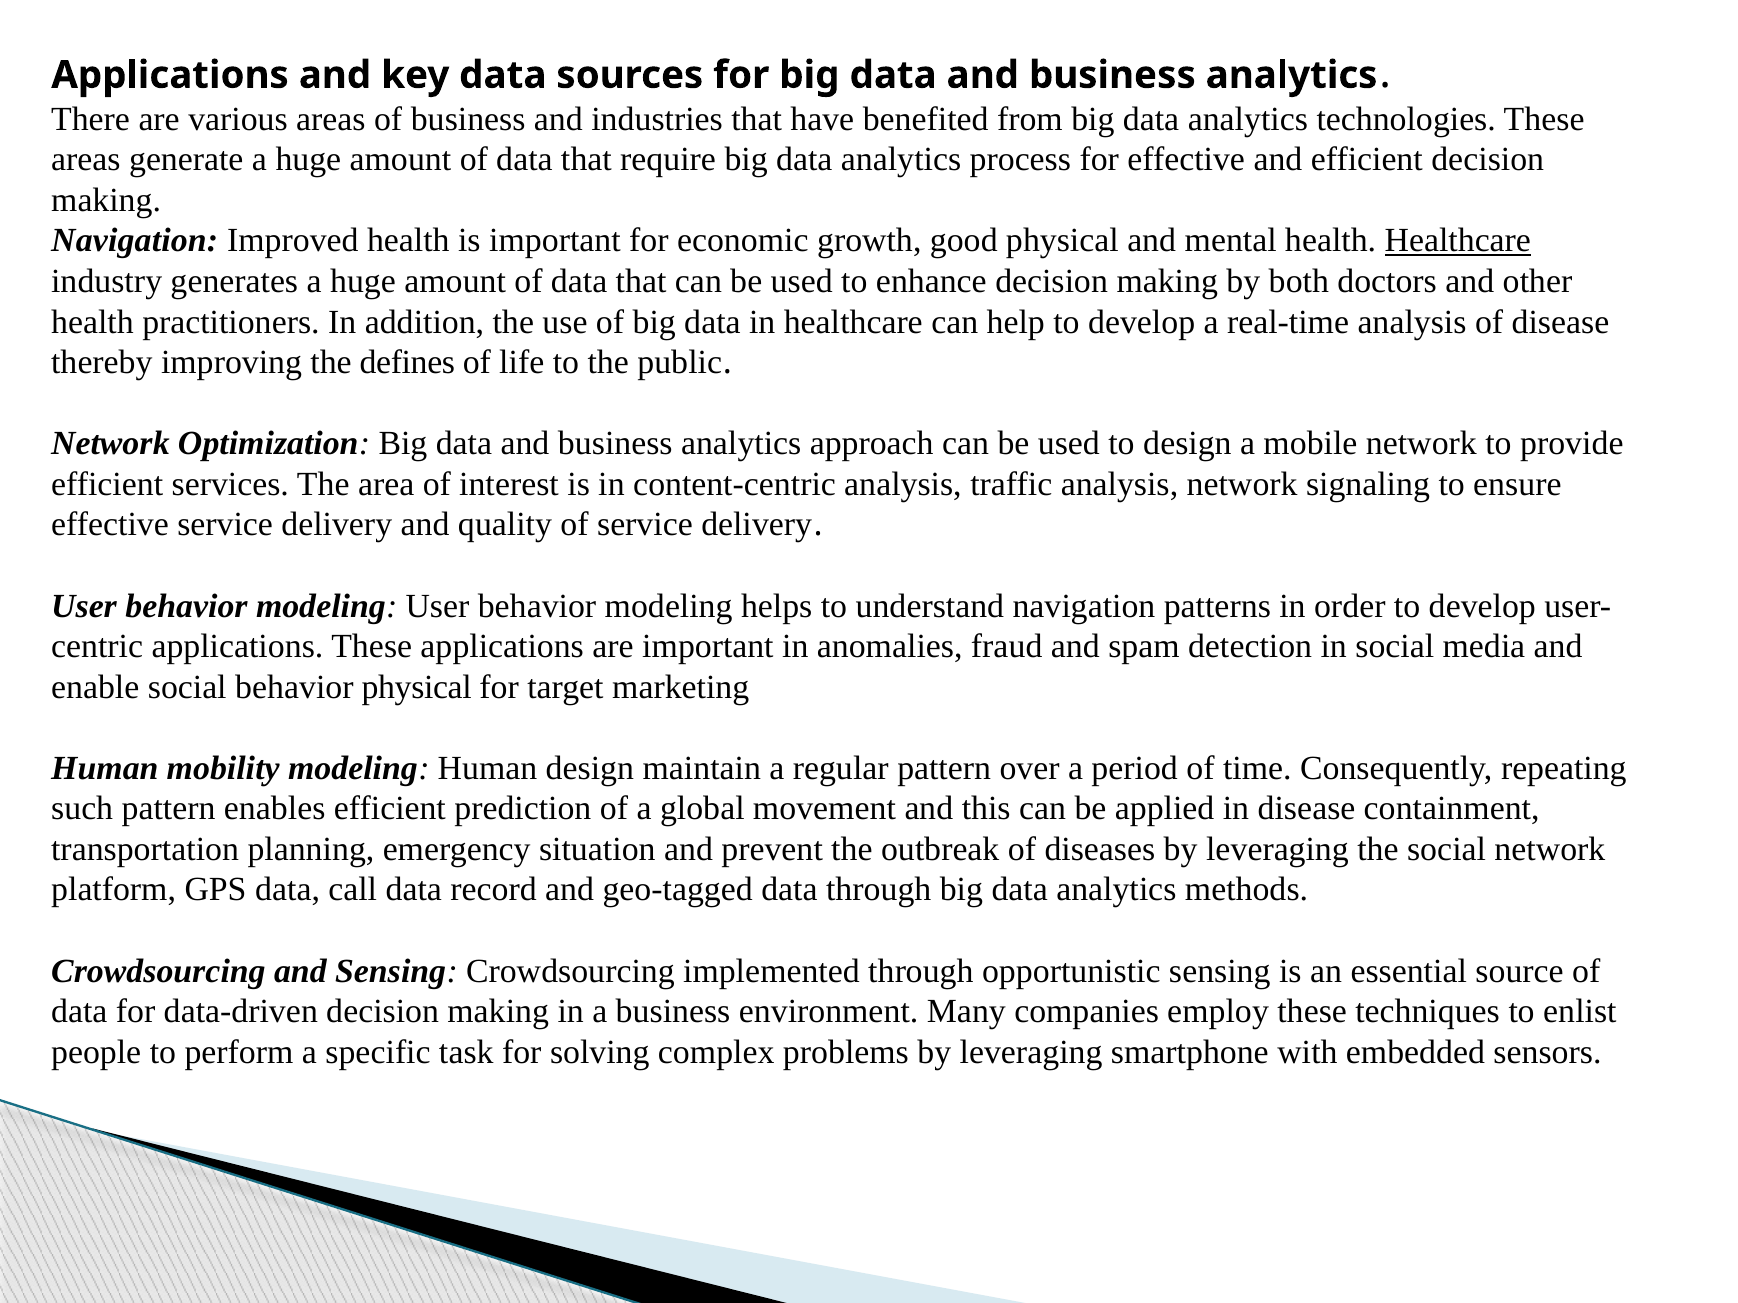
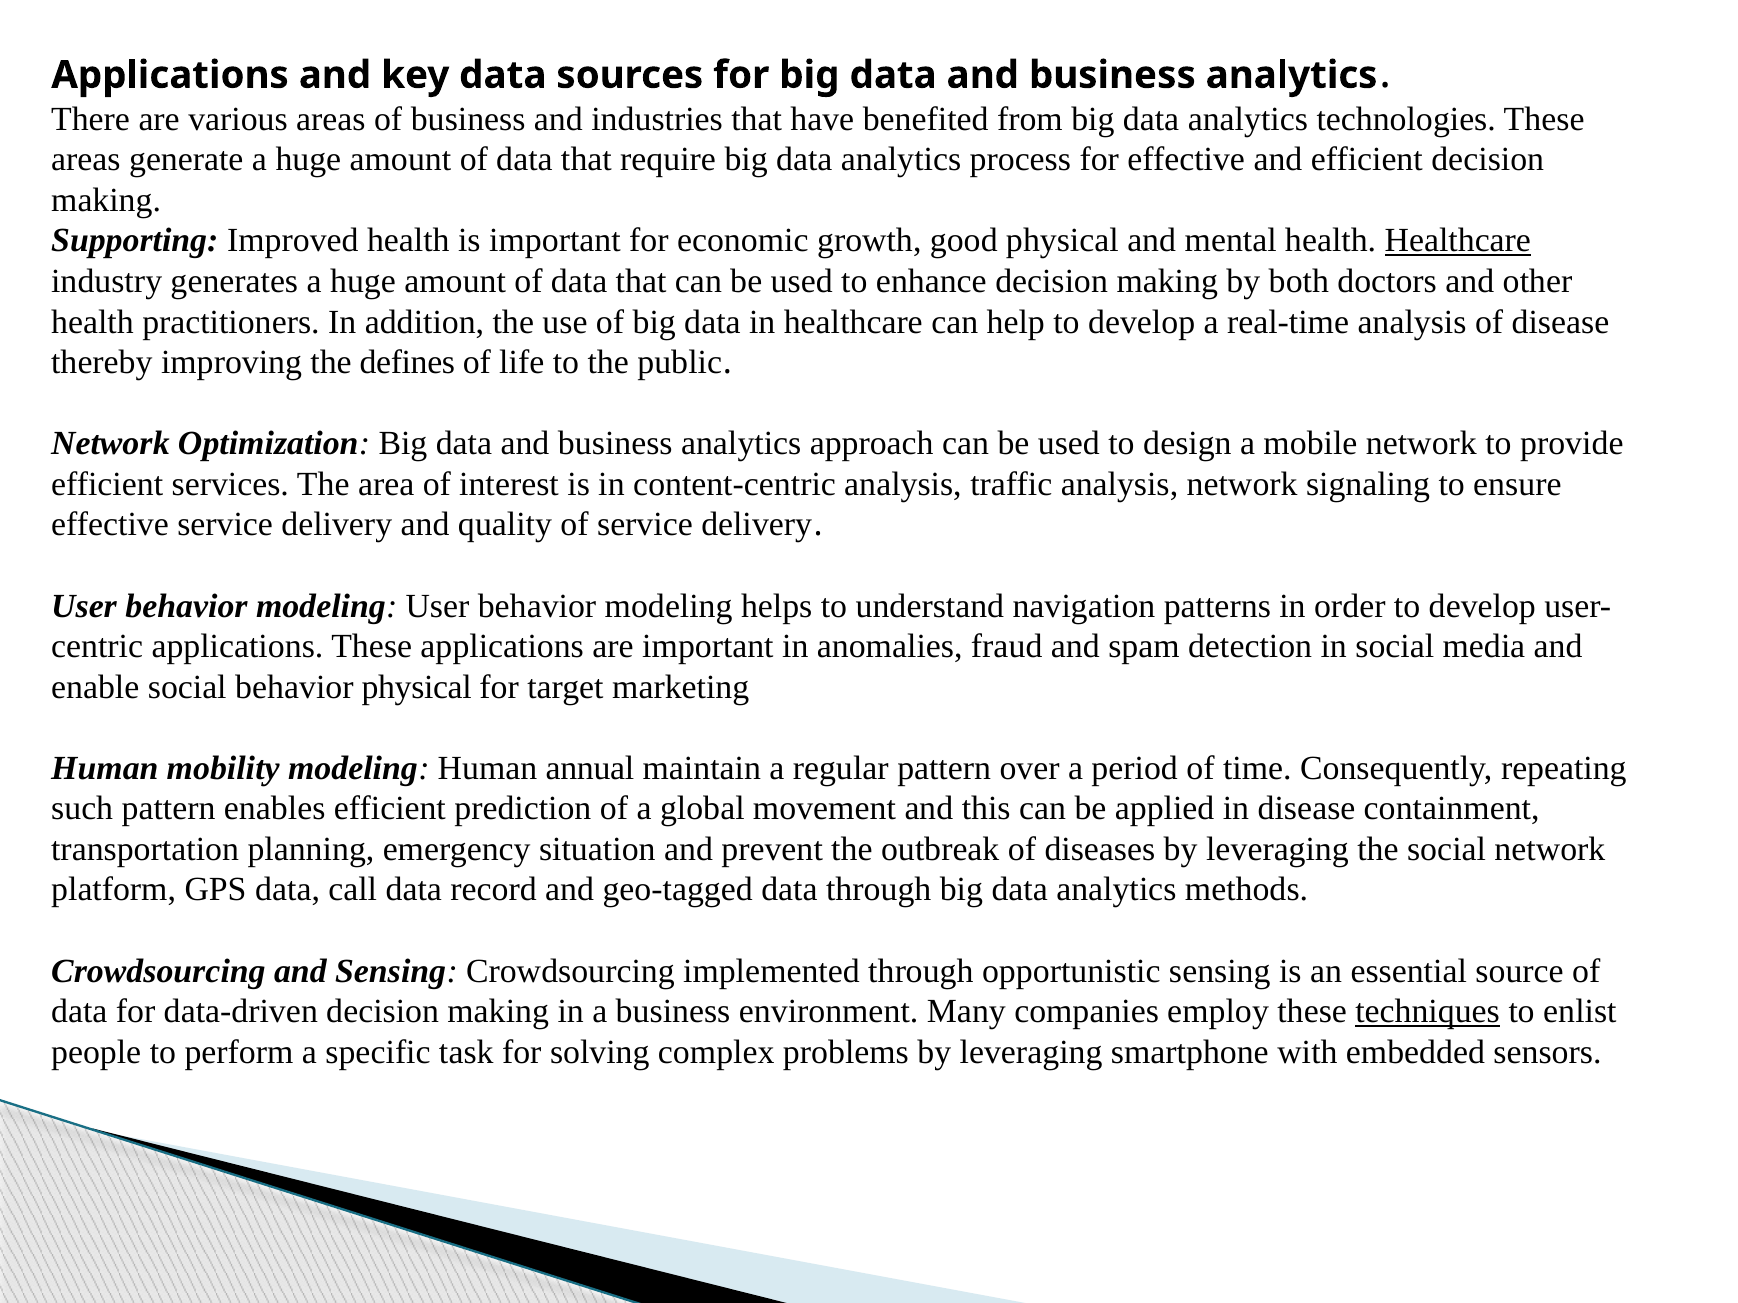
Navigation: Navigation -> Supporting (135, 241)
Human design: design -> annual (590, 768)
techniques underline: none -> present (1428, 1012)
